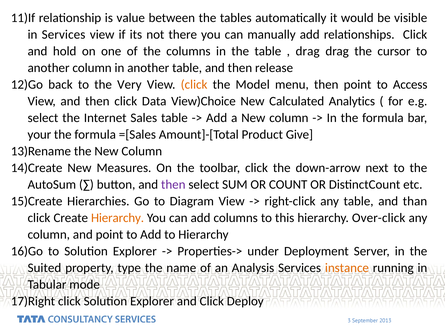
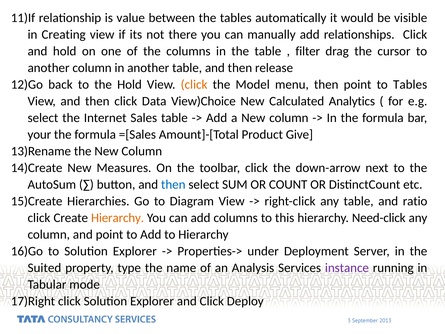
in Services: Services -> Creating (64, 34)
drag: drag -> filter (308, 51)
the Very: Very -> Hold (129, 84)
to Access: Access -> Tables (410, 84)
then colour: purple -> blue (173, 184)
than: than -> ratio (415, 201)
Over-click: Over-click -> Need-click (379, 218)
instance colour: orange -> purple (347, 268)
